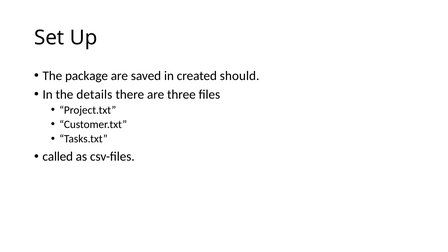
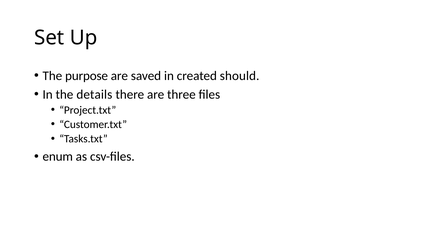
package: package -> purpose (87, 76)
called: called -> enum (58, 157)
